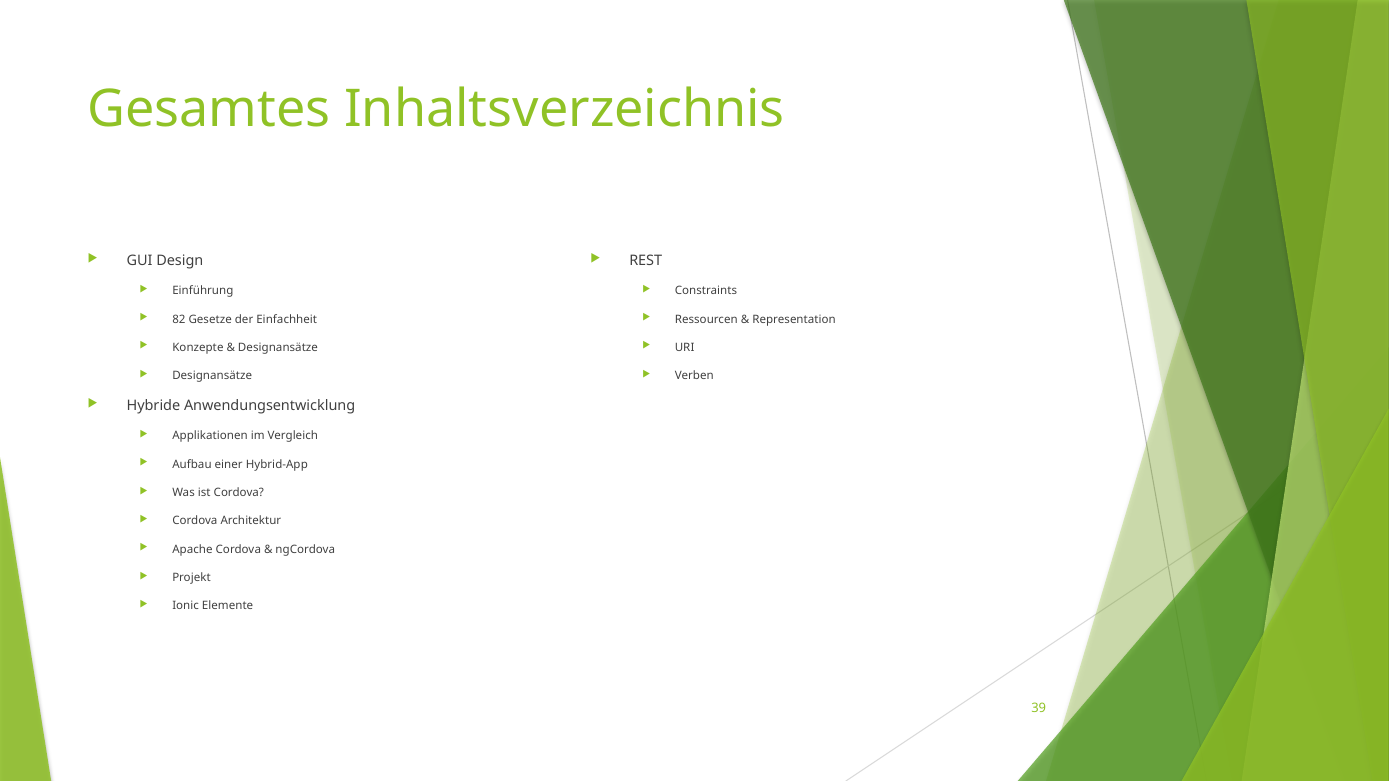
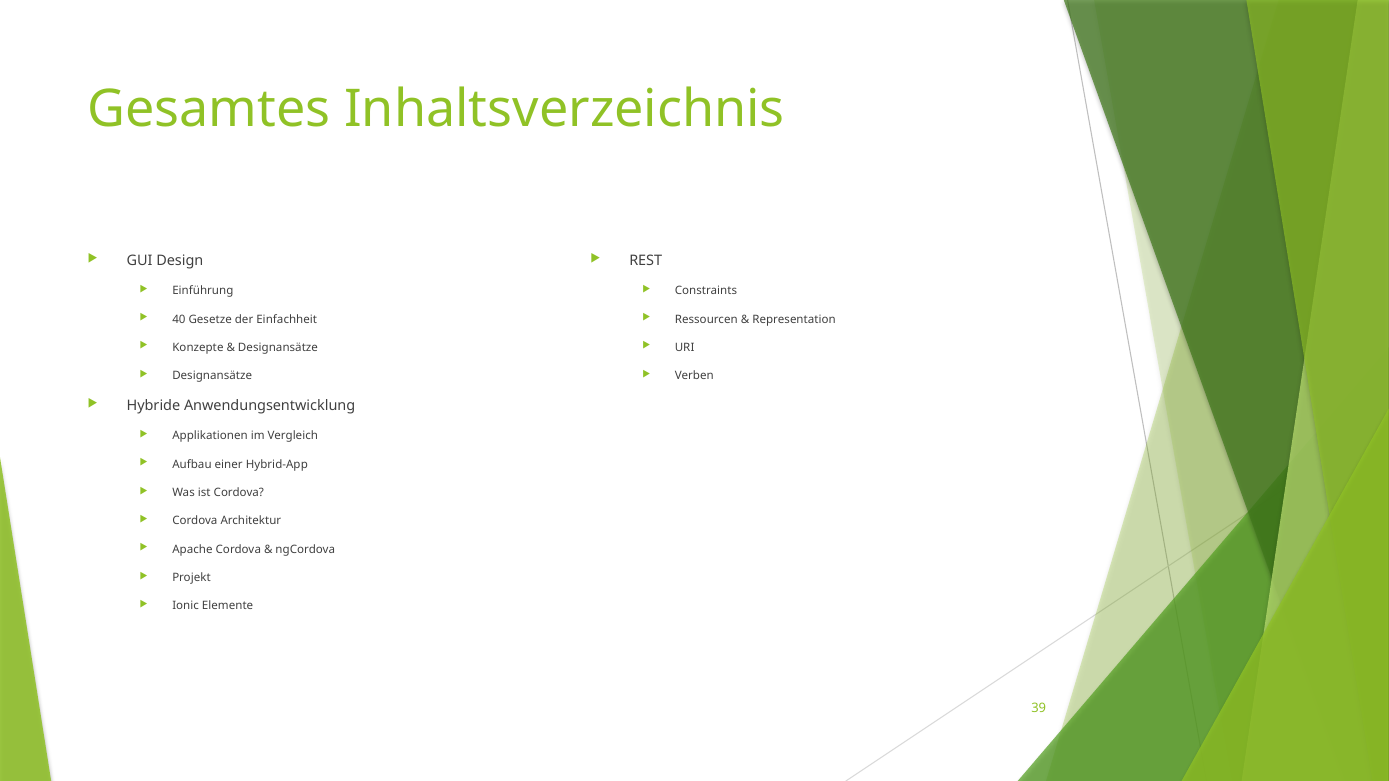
82: 82 -> 40 (179, 319)
